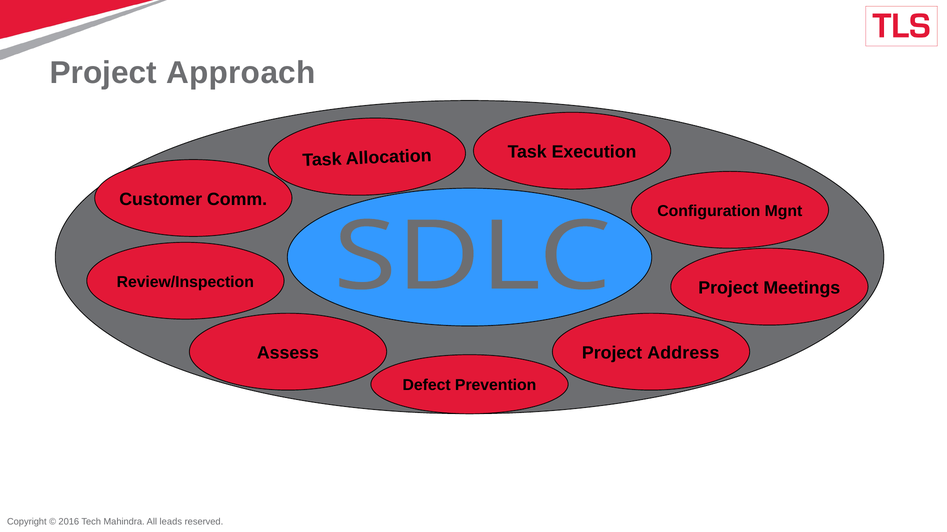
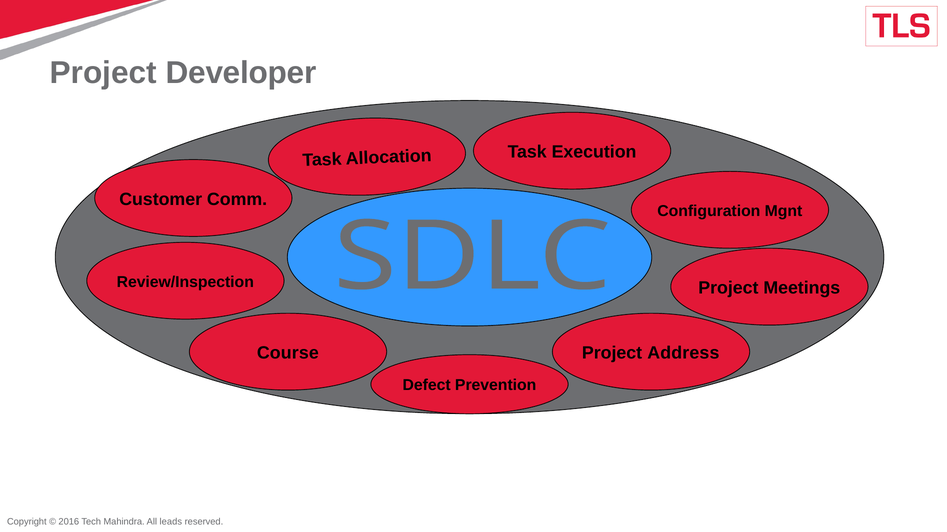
Approach: Approach -> Developer (241, 73)
Assess: Assess -> Course (288, 353)
